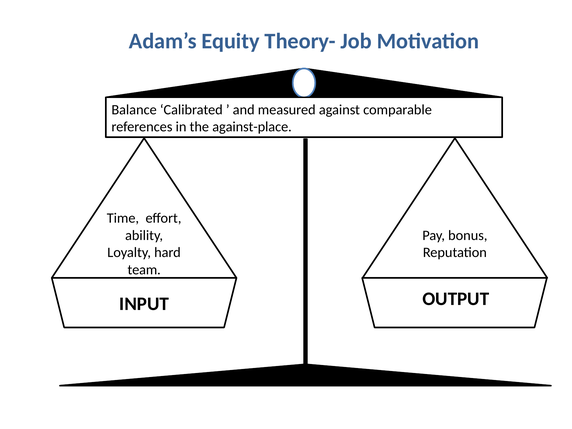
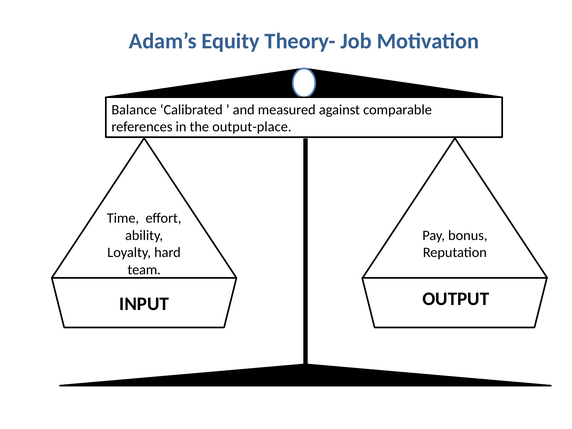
against-place: against-place -> output-place (252, 127)
